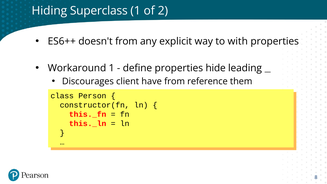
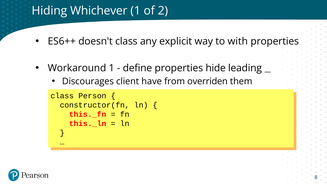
Superclass: Superclass -> Whichever (99, 11)
doesn't from: from -> class (126, 41)
reference: reference -> overriden (207, 81)
